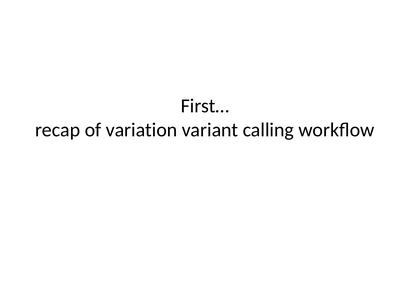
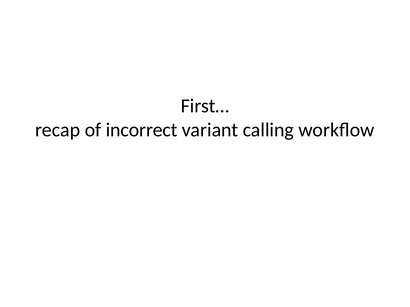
variation: variation -> incorrect (142, 130)
